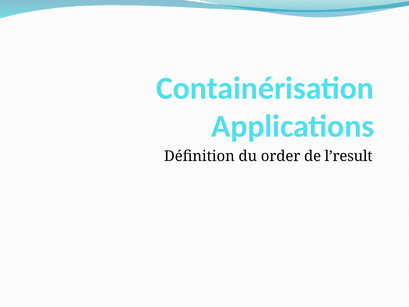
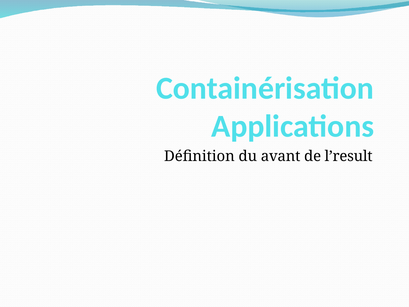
order: order -> avant (281, 156)
